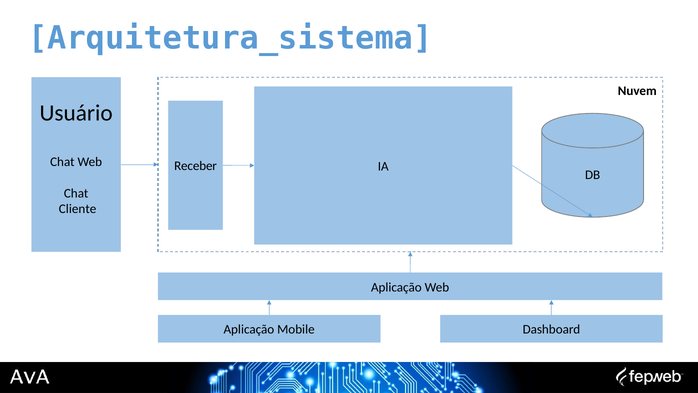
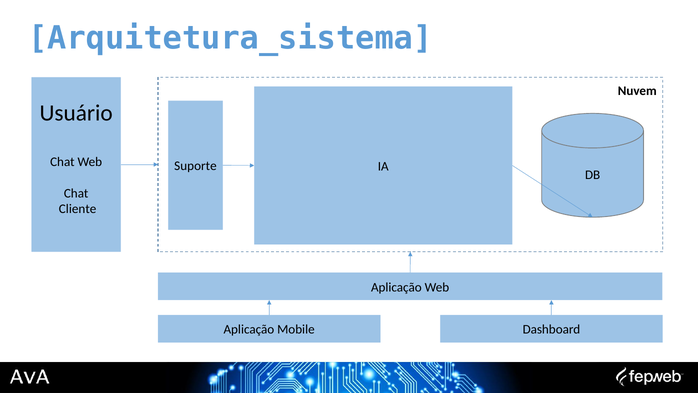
Receber: Receber -> Suporte (195, 166)
